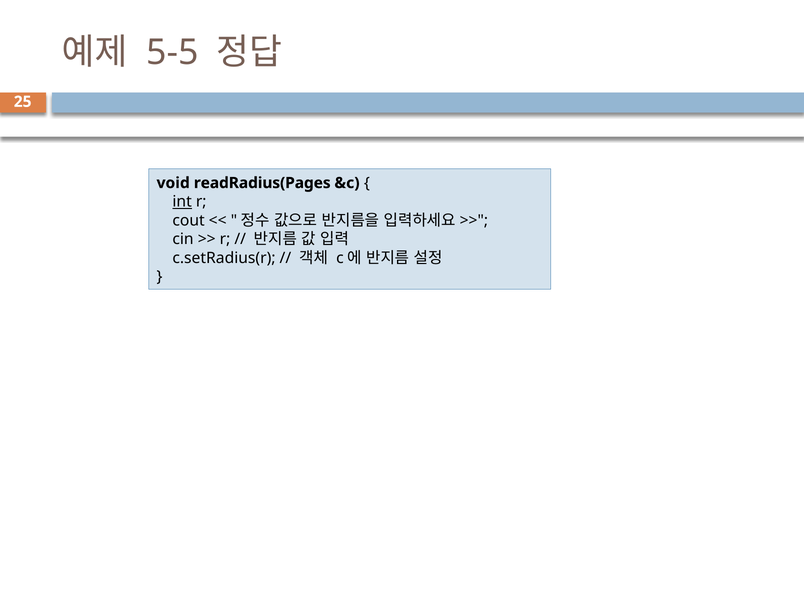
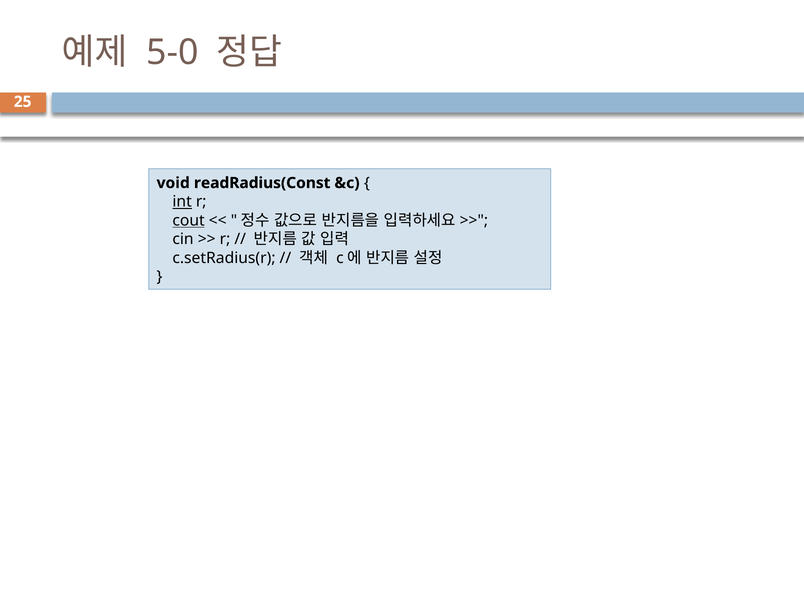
5-5: 5-5 -> 5-0 (172, 52)
readRadius(Pages: readRadius(Pages -> readRadius(Const (262, 183)
cout underline: none -> present (189, 220)
